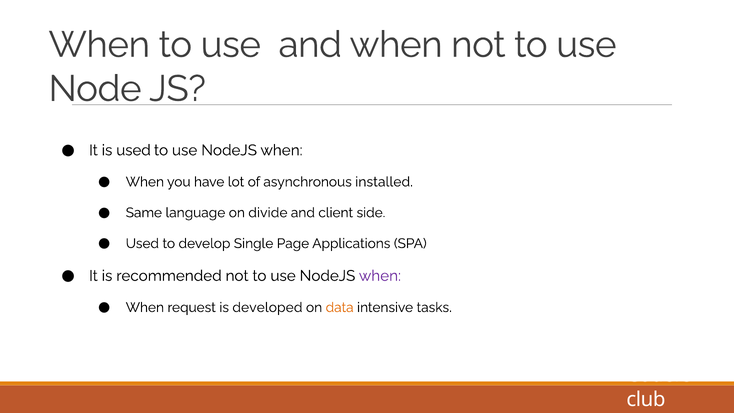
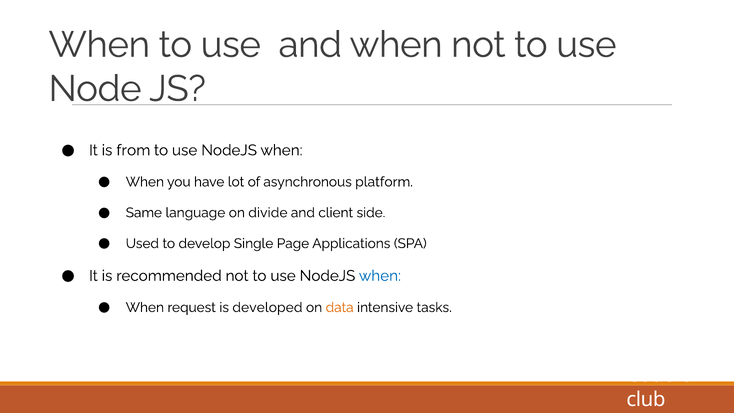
is used: used -> from (133, 150)
installed: installed -> platform (384, 182)
when colour: purple -> blue (380, 276)
